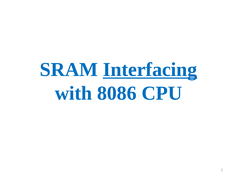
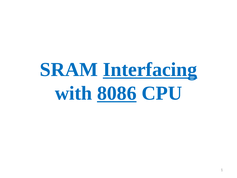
8086 underline: none -> present (117, 93)
